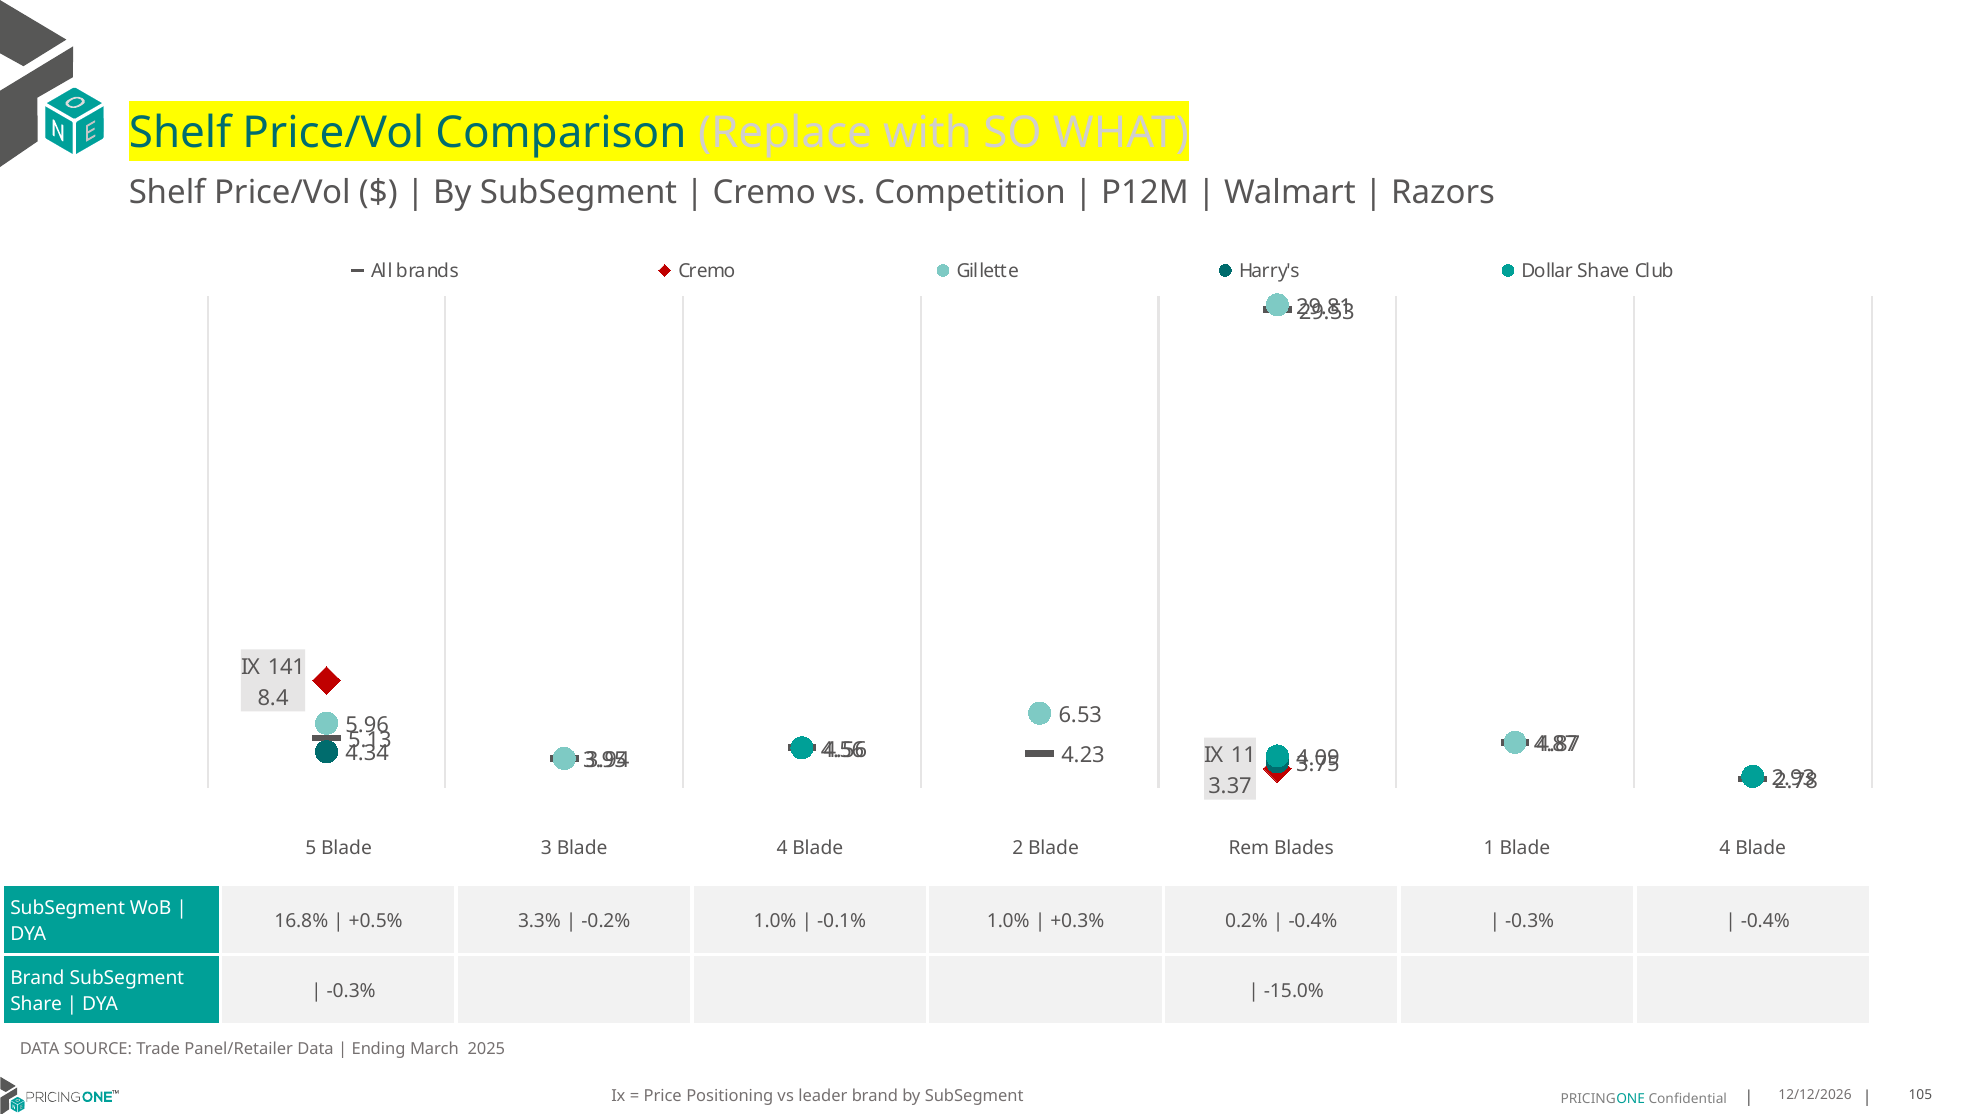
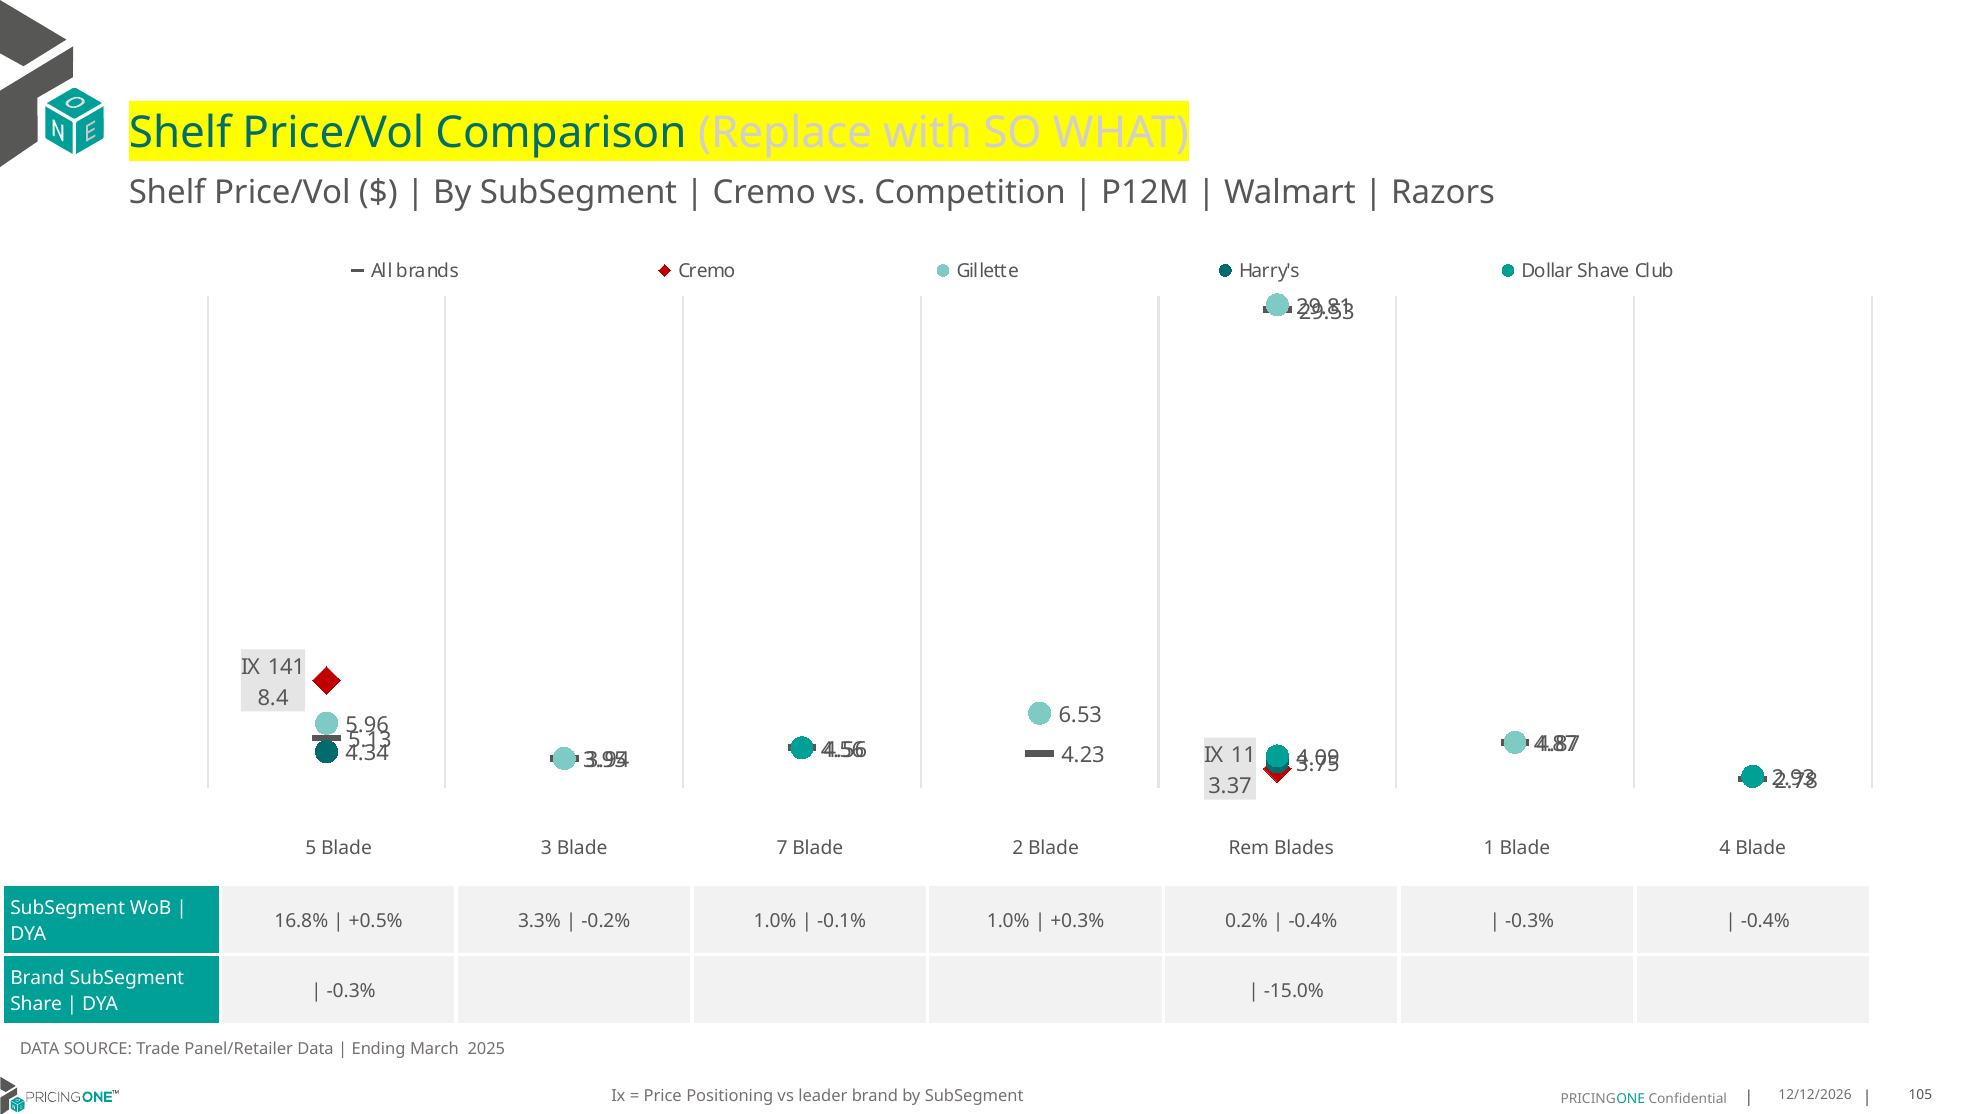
3 Blade 4: 4 -> 7 (782, 848)
